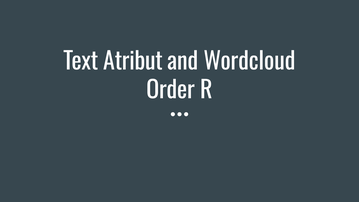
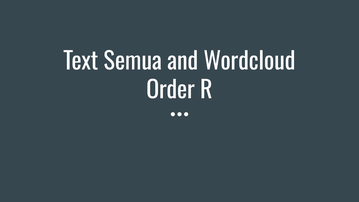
Atribut: Atribut -> Semua (133, 62)
